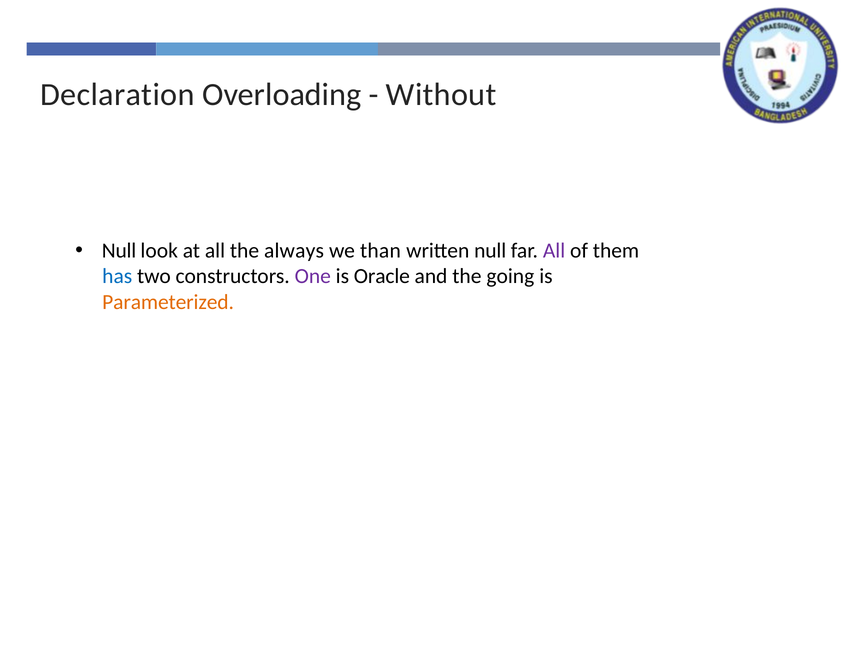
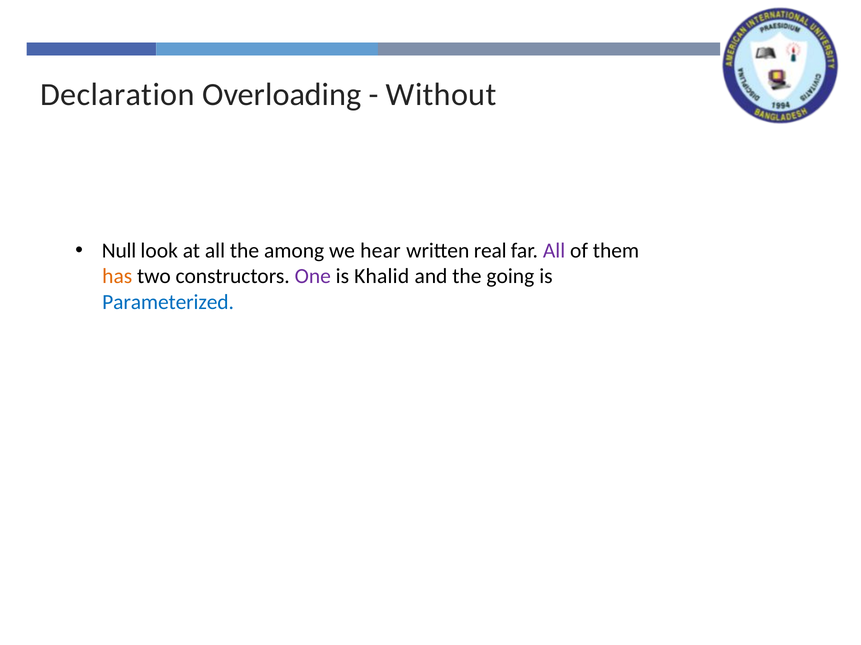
always: always -> among (294, 251)
than: than -> hear (380, 251)
written null: null -> real (490, 251)
has colour: blue -> orange (117, 277)
Oracle: Oracle -> Khalid (382, 277)
Parameterized colour: orange -> blue (168, 303)
